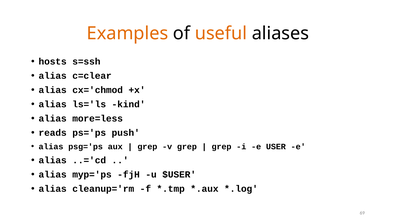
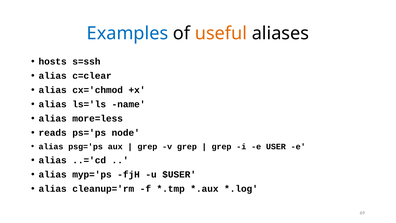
Examples colour: orange -> blue (127, 33)
kind: kind -> name (129, 104)
push: push -> node (126, 133)
